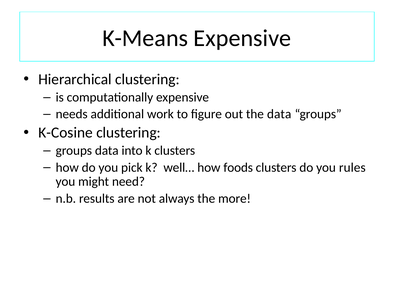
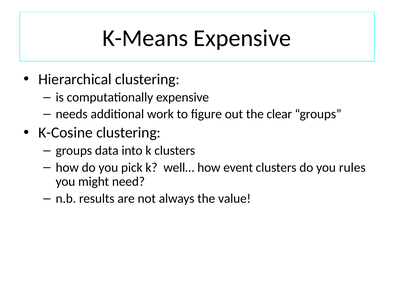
the data: data -> clear (279, 114)
foods: foods -> event (238, 167)
more: more -> value (235, 198)
